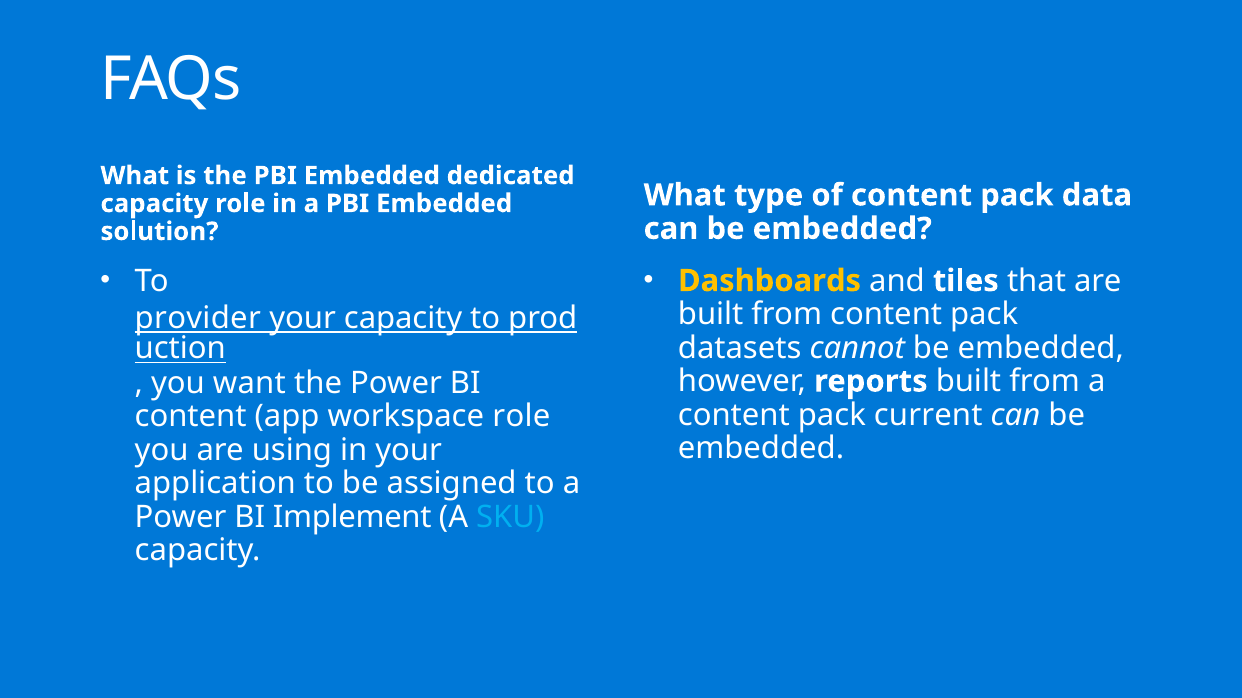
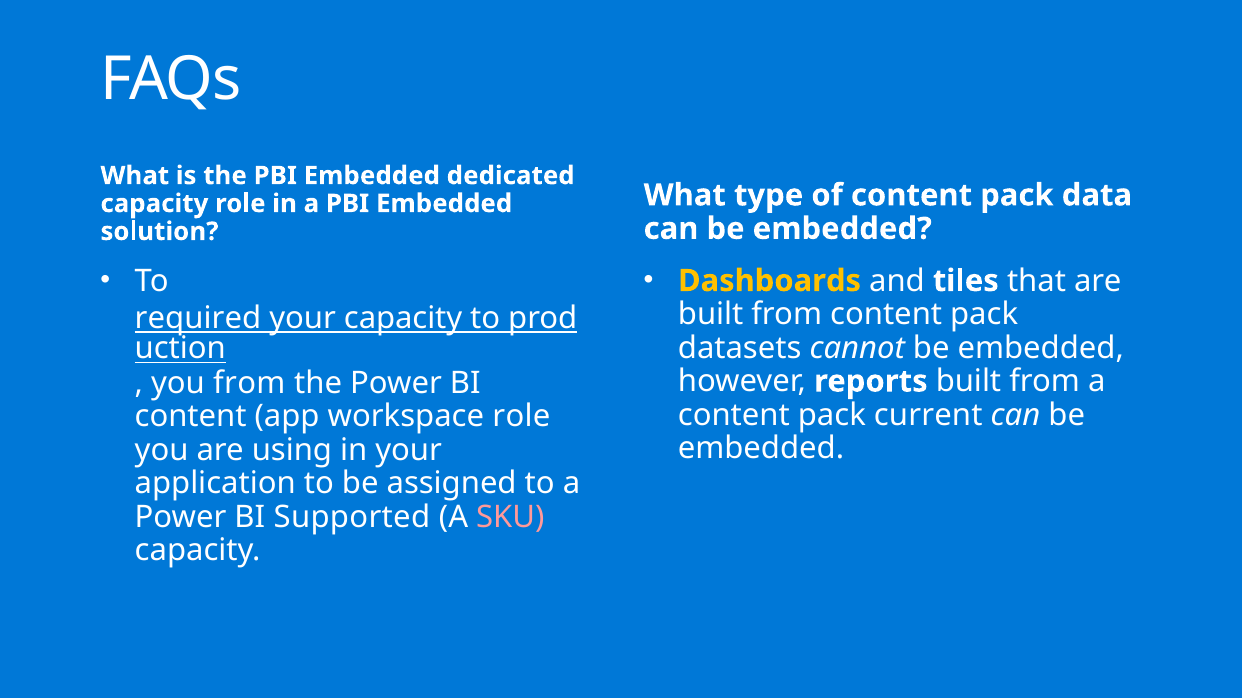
provider: provider -> required (198, 318)
you want: want -> from (249, 383)
Implement: Implement -> Supported (352, 517)
SKU colour: light blue -> pink (510, 517)
